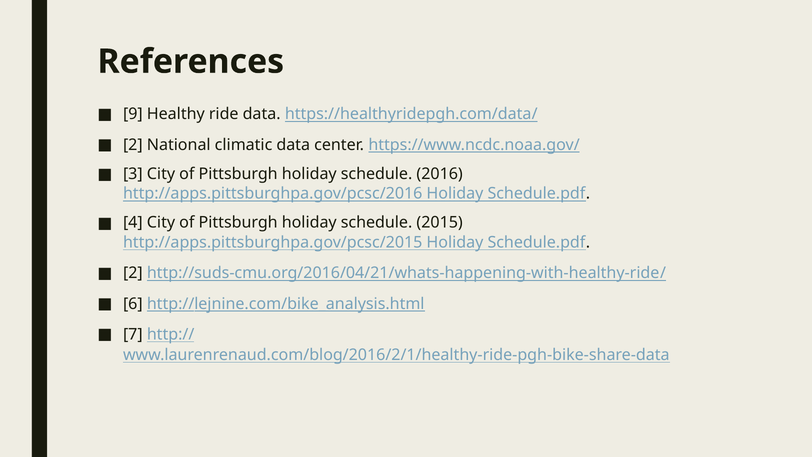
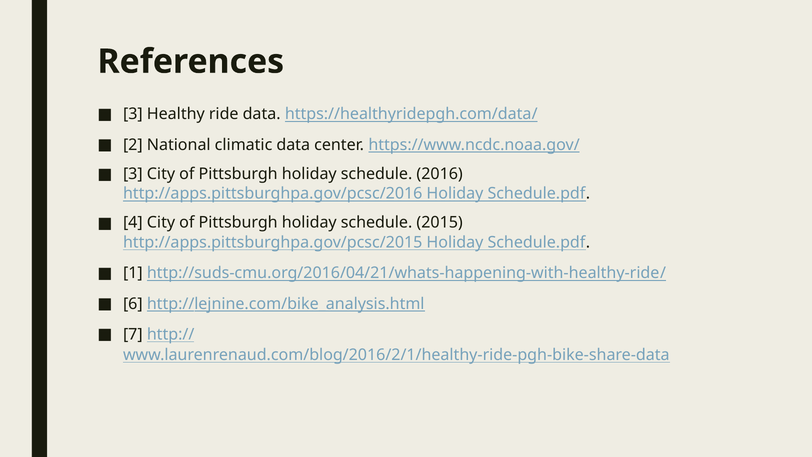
9: 9 -> 3 (133, 114)
2: 2 -> 1 (133, 273)
